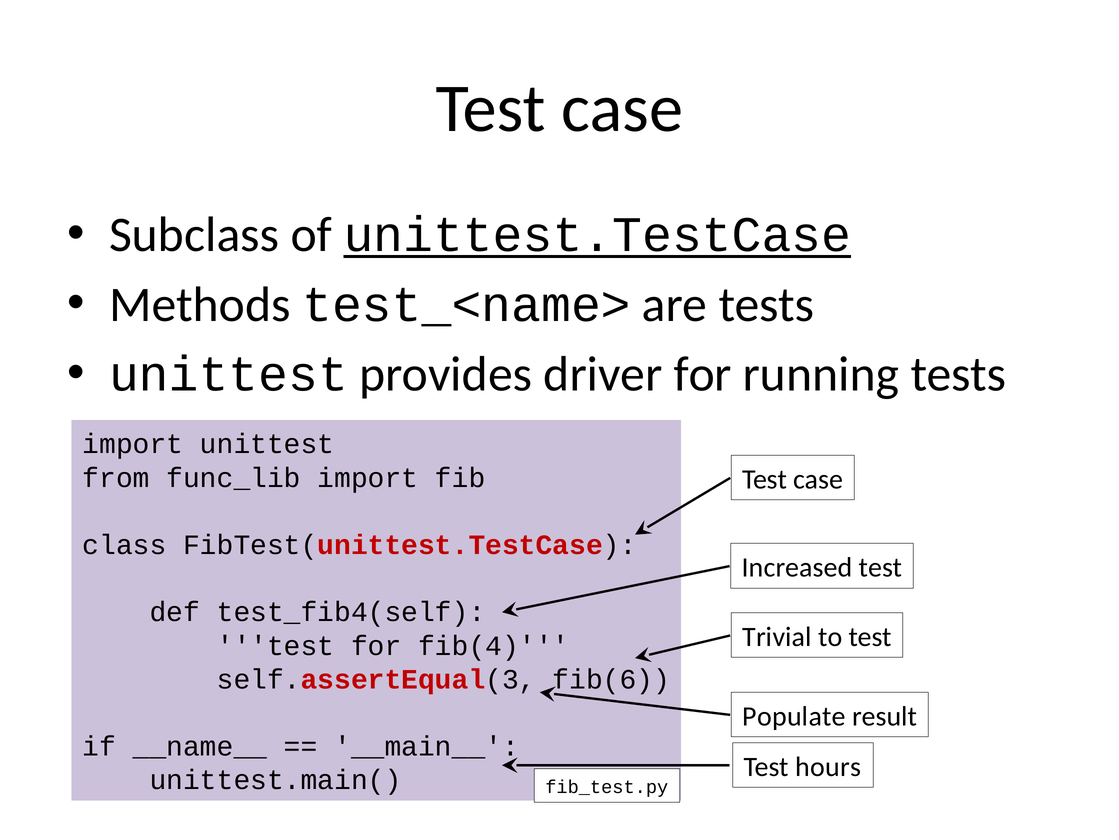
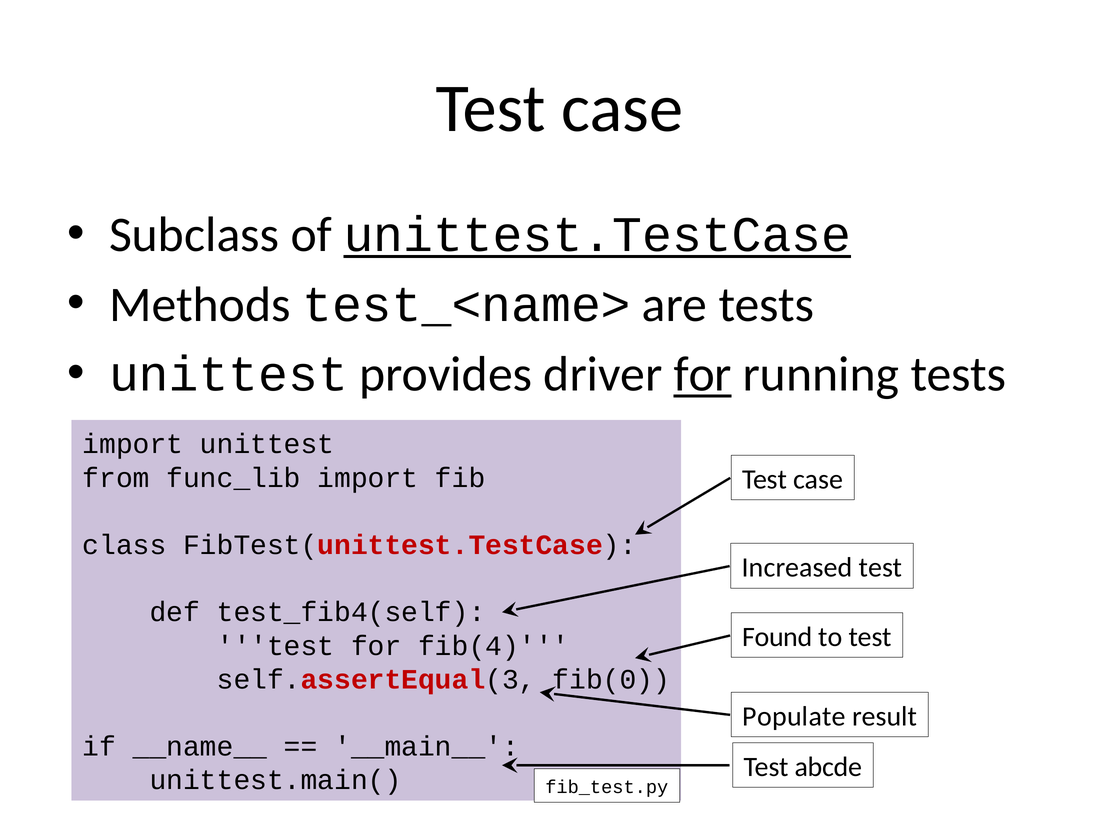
for underline: none -> present (703, 374)
Trivial: Trivial -> Found (777, 637)
fib(6: fib(6 -> fib(0 (611, 679)
hours: hours -> abcde (829, 766)
